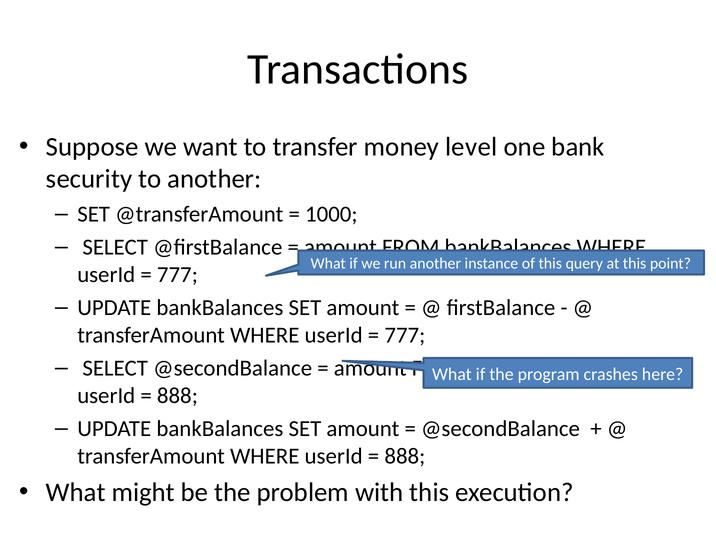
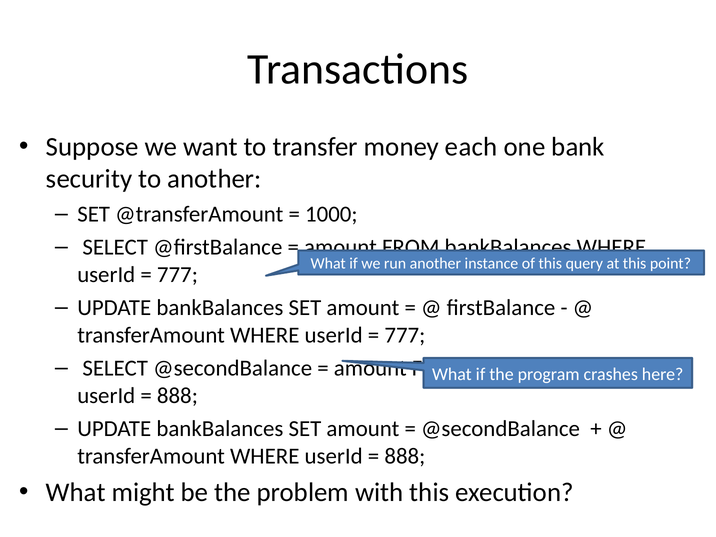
level: level -> each (471, 147)
